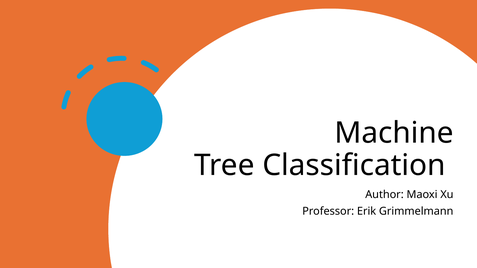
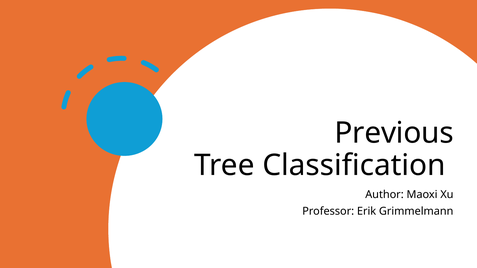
Machine: Machine -> Previous (394, 133)
